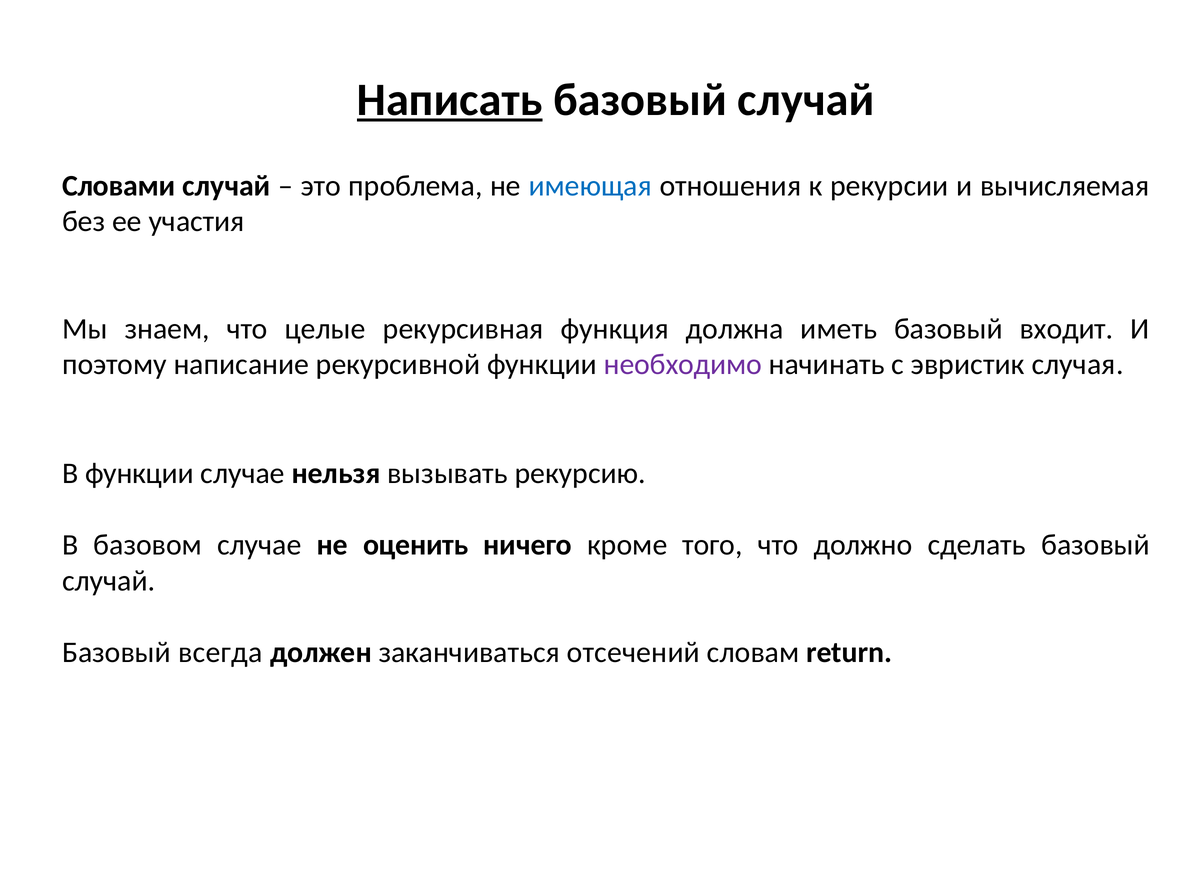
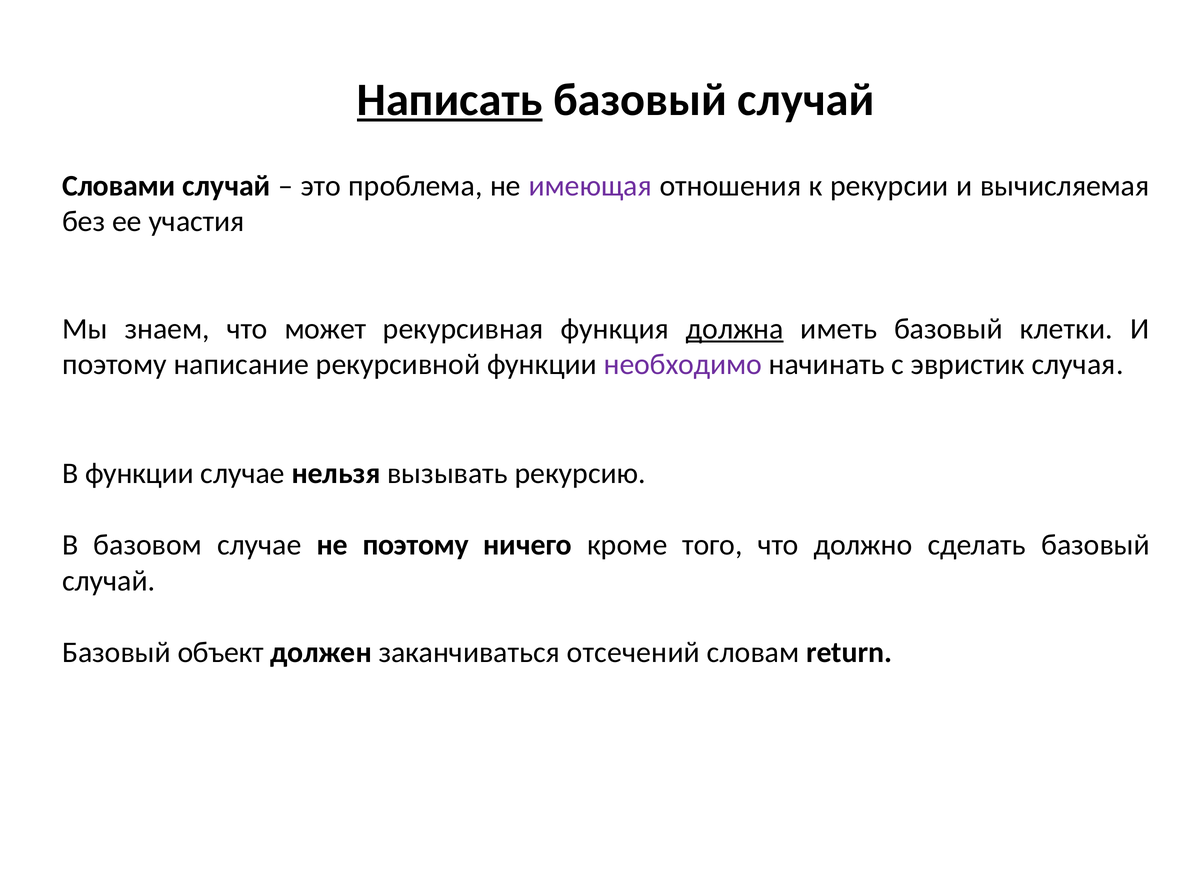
имеющая colour: blue -> purple (590, 186)
целые: целые -> может (325, 329)
должна underline: none -> present (735, 329)
входит: входит -> клетки (1066, 329)
не оценить: оценить -> поэтому (416, 545)
всегда: всегда -> объект (221, 653)
